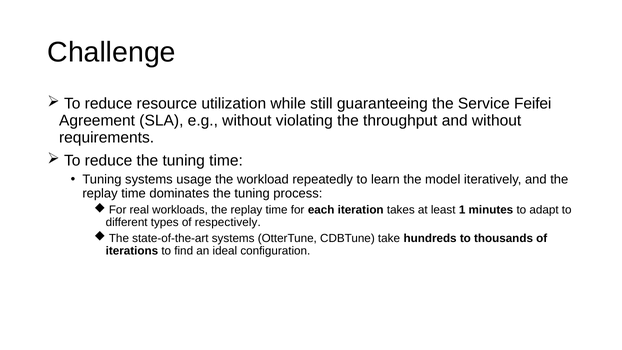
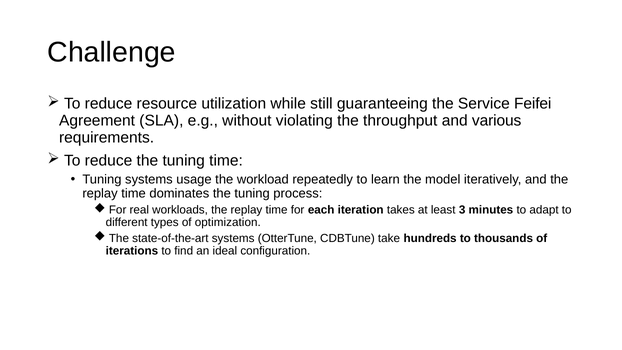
and without: without -> various (497, 121)
1: 1 -> 3 (462, 210)
respectively: respectively -> optimization (228, 222)
